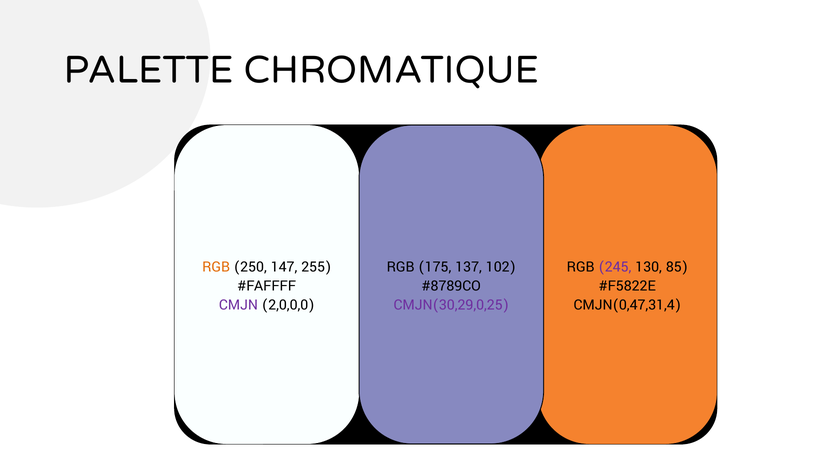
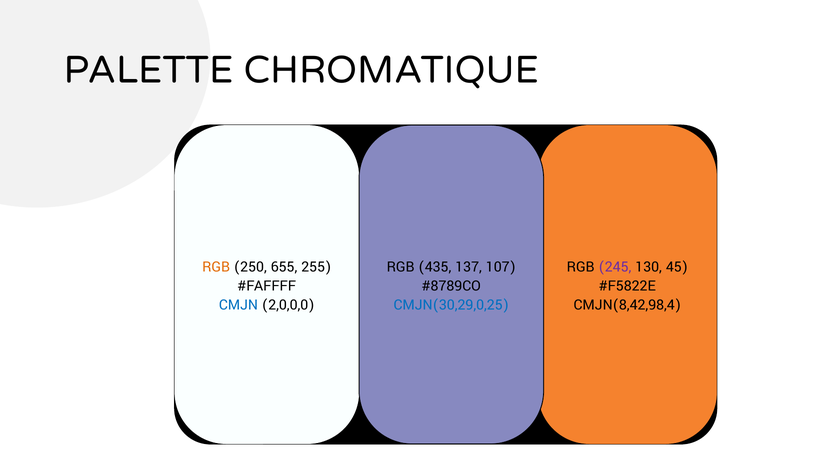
147: 147 -> 655 (284, 267)
175: 175 -> 435 (435, 267)
102: 102 -> 107 (501, 267)
85: 85 -> 45 (677, 267)
CMJN colour: purple -> blue (238, 305)
CMJN(30,29,0,25 colour: purple -> blue (451, 305)
CMJN(0,47,31,4: CMJN(0,47,31,4 -> CMJN(8,42,98,4 (627, 305)
